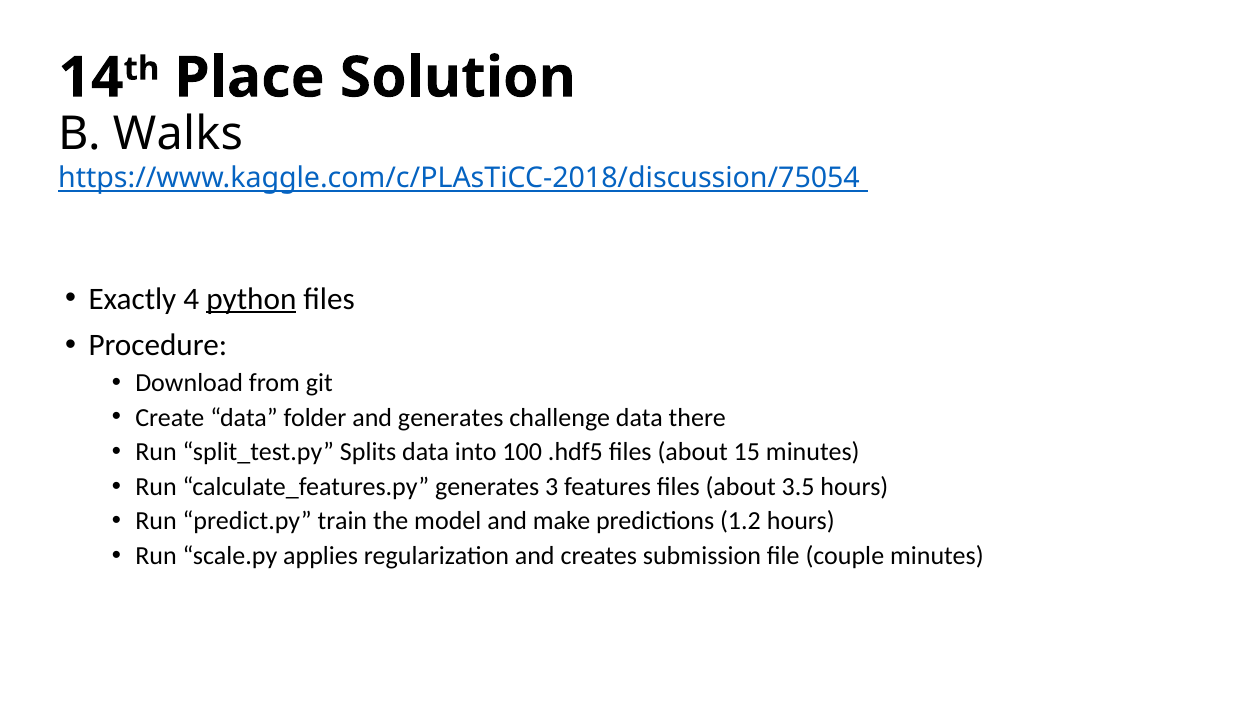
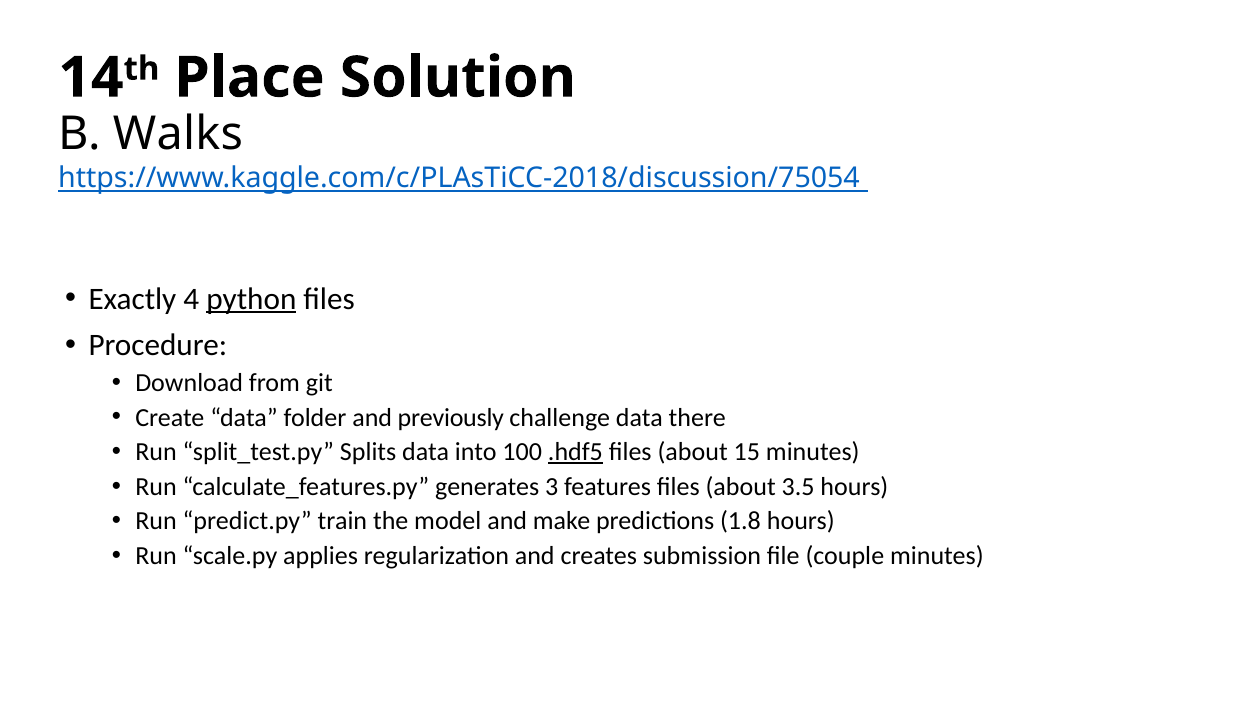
and generates: generates -> previously (451, 417)
.hdf5 underline: none -> present (575, 452)
1.2: 1.2 -> 1.8 (740, 521)
